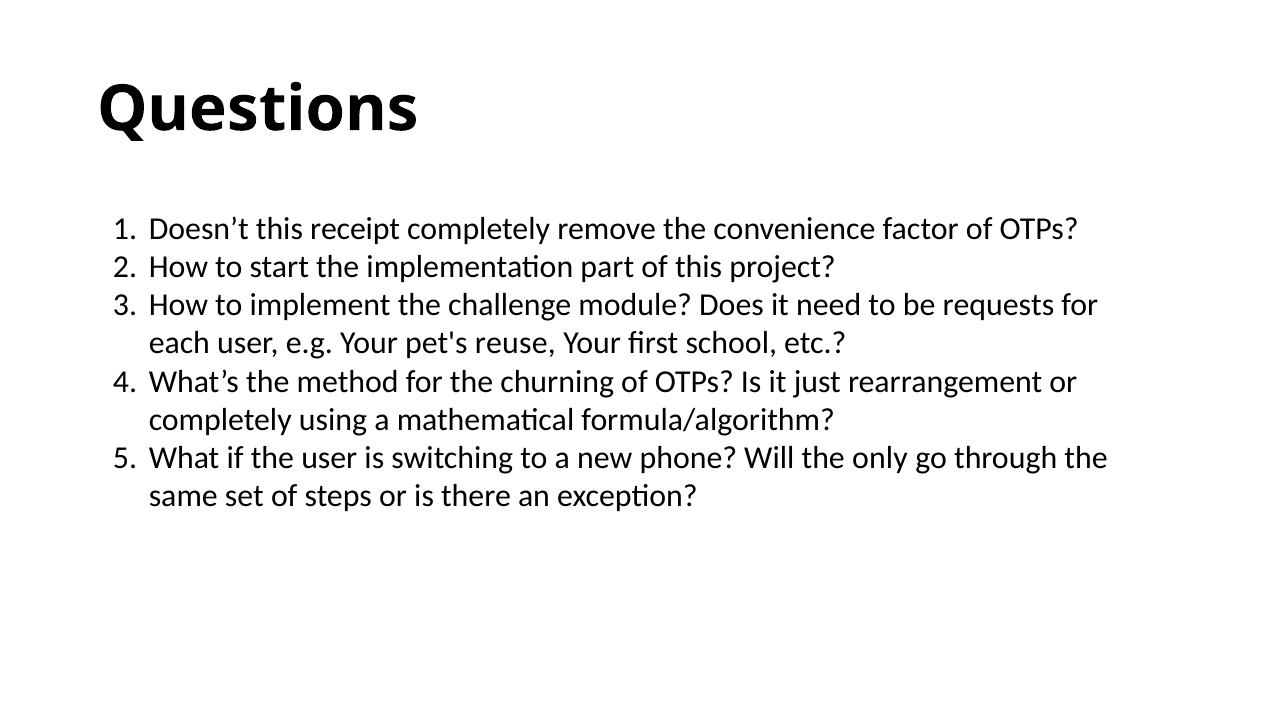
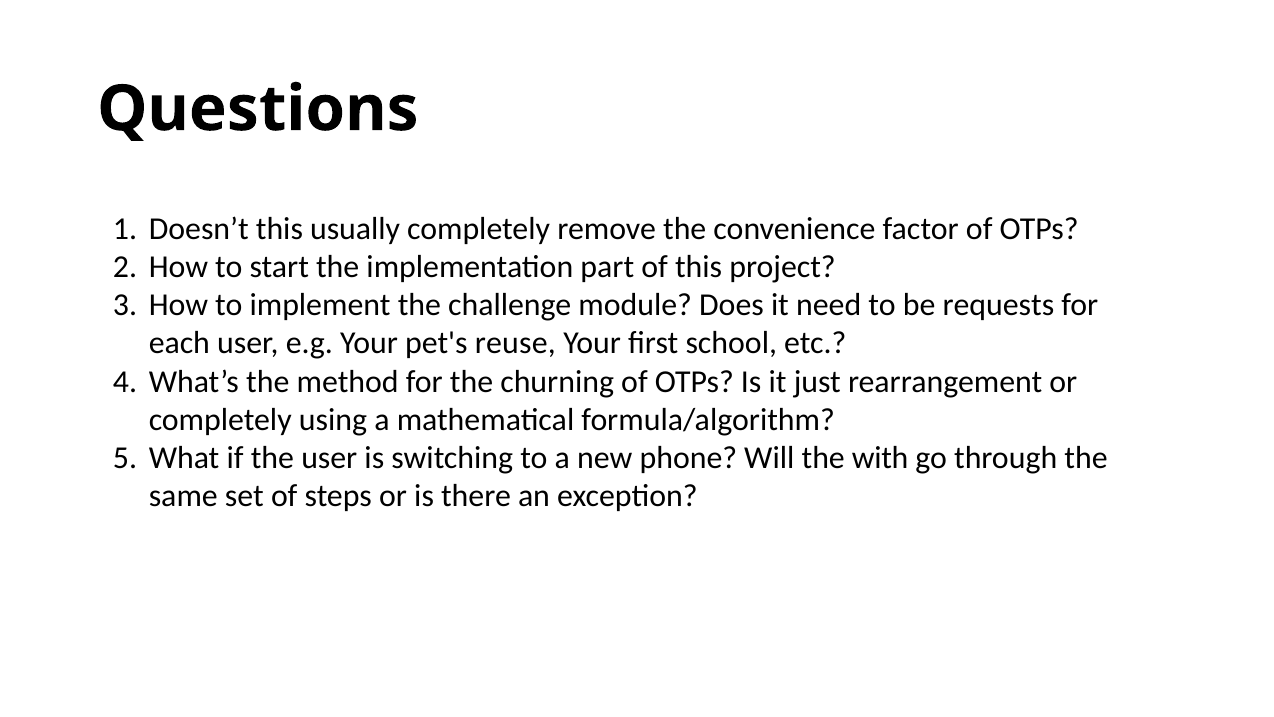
receipt: receipt -> usually (355, 229)
only: only -> with (880, 458)
